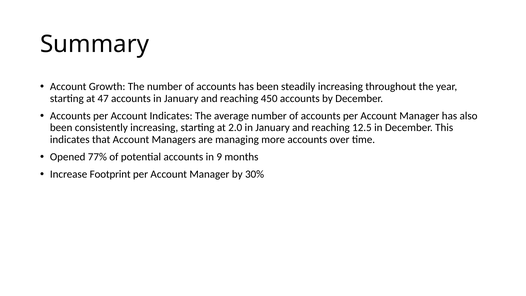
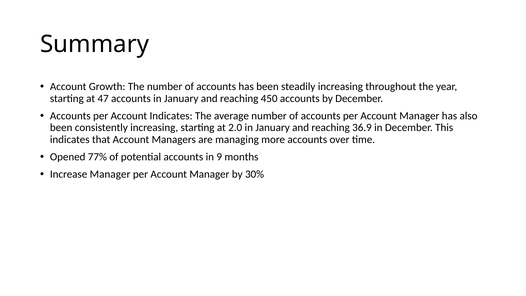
12.5: 12.5 -> 36.9 (362, 128)
Increase Footprint: Footprint -> Manager (110, 174)
